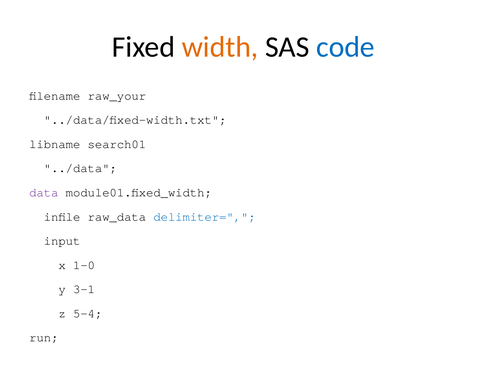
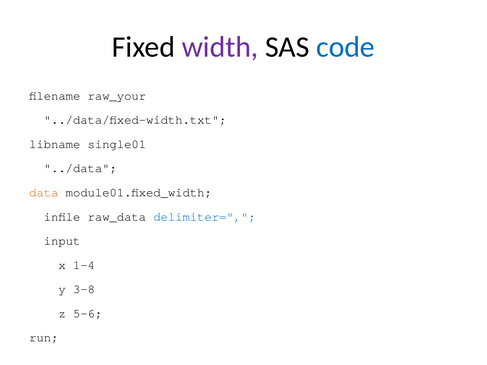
width colour: orange -> purple (220, 47)
search01: search01 -> single01 (117, 144)
data colour: purple -> orange (44, 193)
1-0: 1-0 -> 1-4 (84, 265)
3-1: 3-1 -> 3-8 (84, 289)
5-4: 5-4 -> 5-6 (88, 314)
